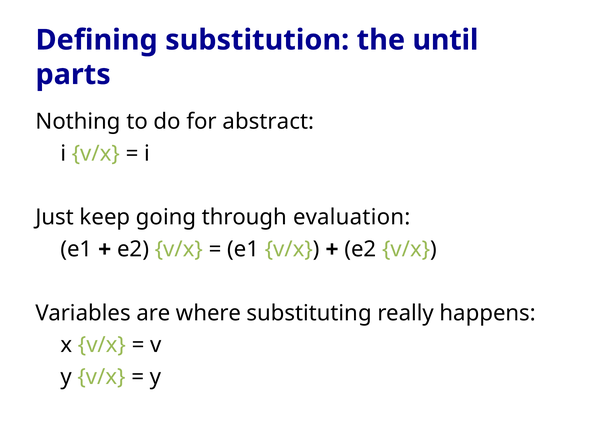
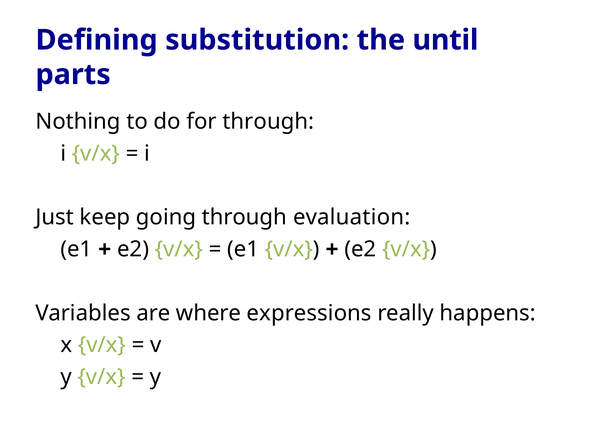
for abstract: abstract -> through (268, 121)
substituting: substituting -> expressions (309, 313)
